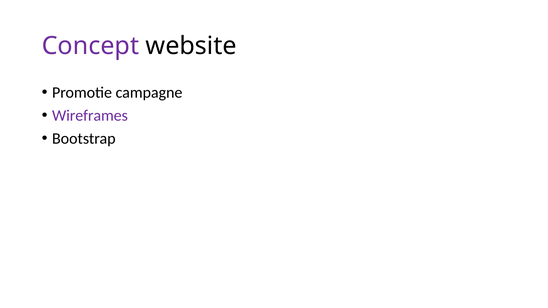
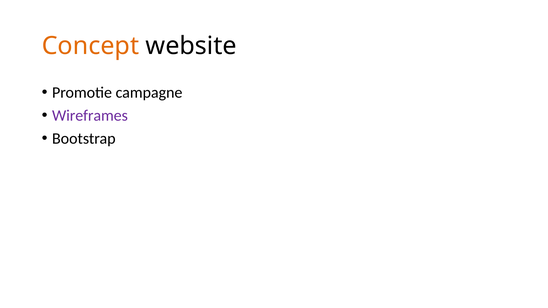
Concept colour: purple -> orange (90, 46)
